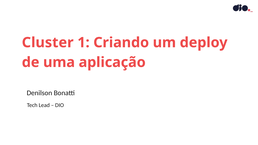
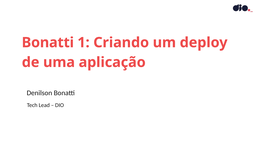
Cluster: Cluster -> Bonatti (48, 43)
